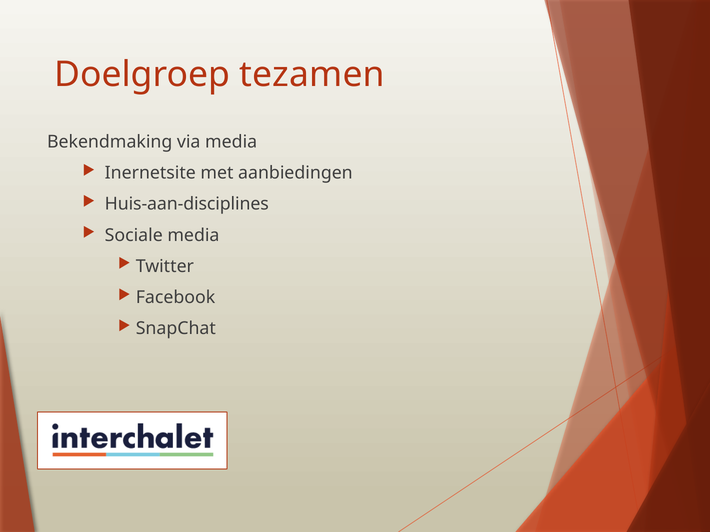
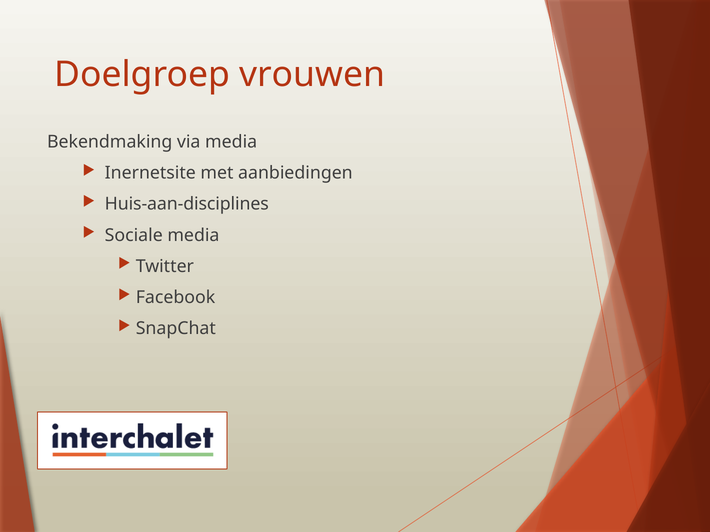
tezamen: tezamen -> vrouwen (312, 75)
